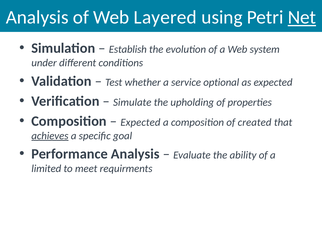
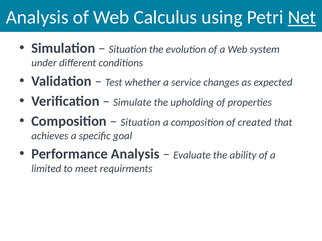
Layered: Layered -> Calculus (165, 17)
Establish: Establish -> Situation (128, 49)
optional: optional -> changes (221, 82)
Expected: Expected -> Situation (140, 123)
achieves underline: present -> none (50, 136)
